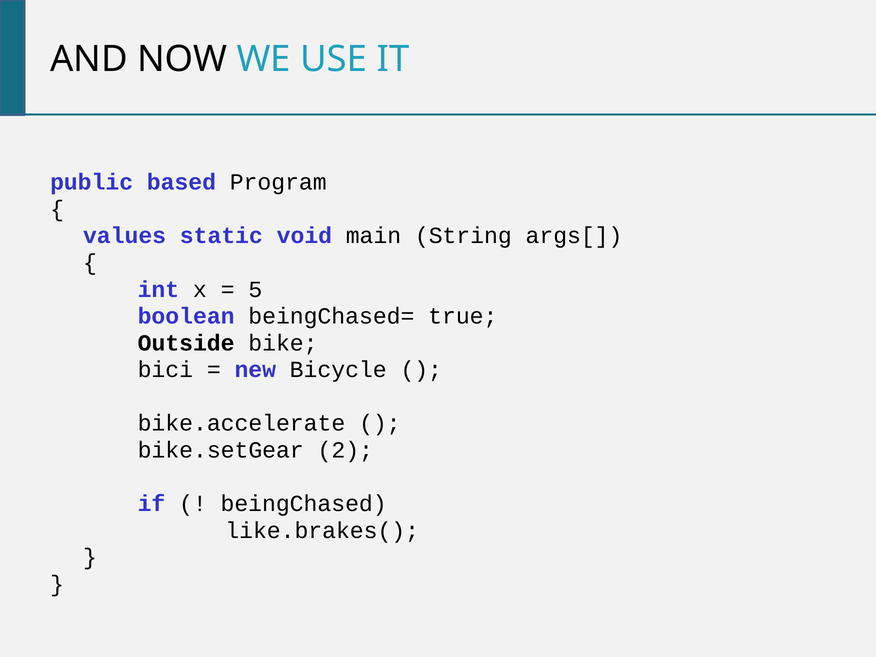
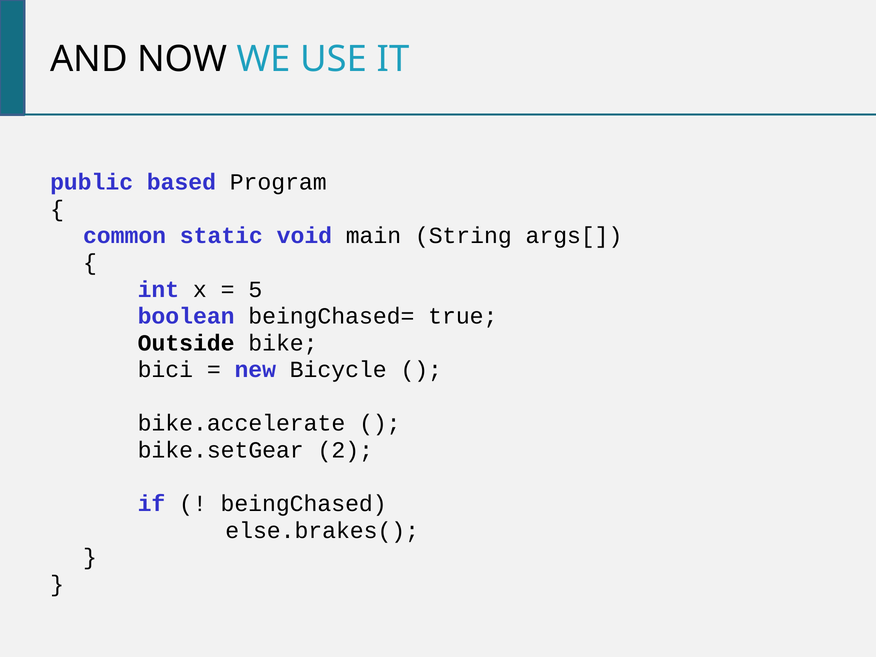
values: values -> common (125, 236)
like.brakes(: like.brakes( -> else.brakes( (322, 531)
